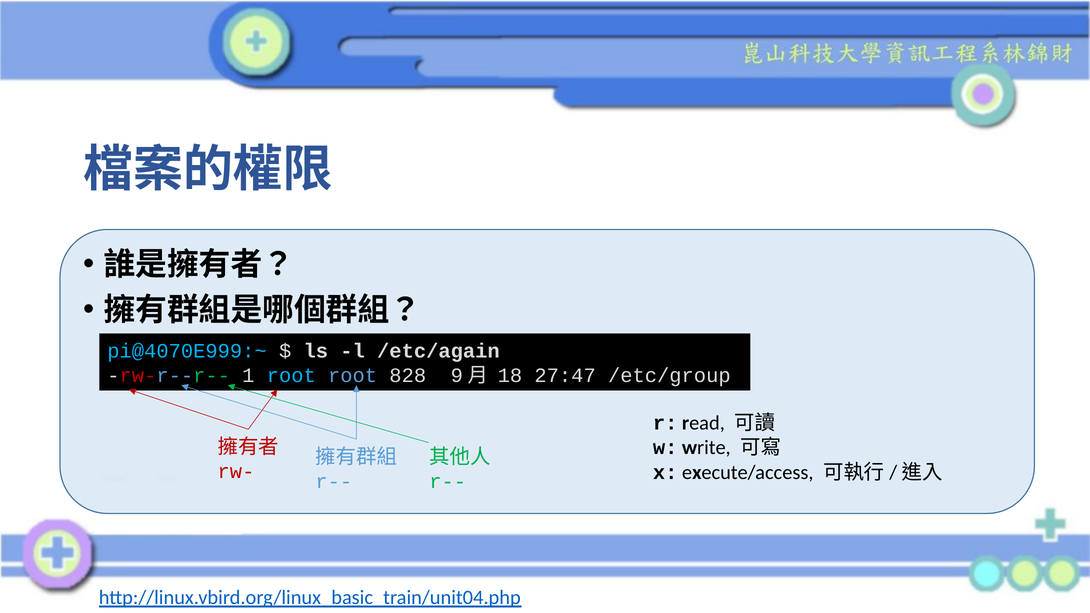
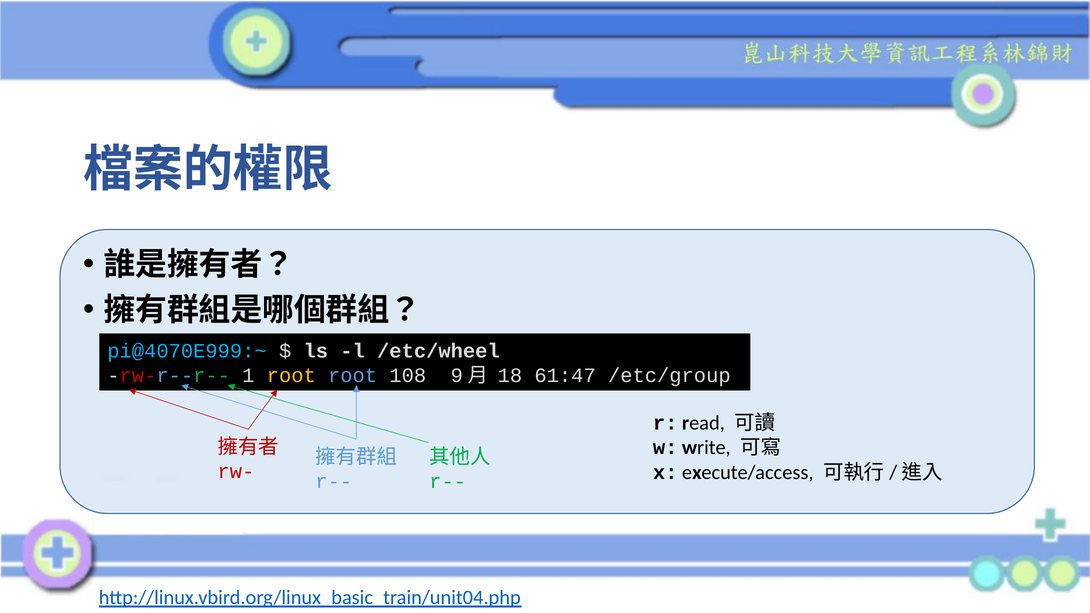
/etc/again: /etc/again -> /etc/wheel (438, 351)
root colour: light blue -> yellow (291, 376)
828: 828 -> 108 (408, 376)
27:47: 27:47 -> 61:47 (565, 376)
